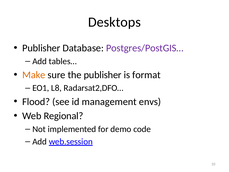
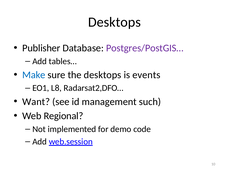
Make colour: orange -> blue (34, 75)
the publisher: publisher -> desktops (103, 75)
format: format -> events (146, 75)
Flood: Flood -> Want (36, 102)
envs: envs -> such (150, 102)
